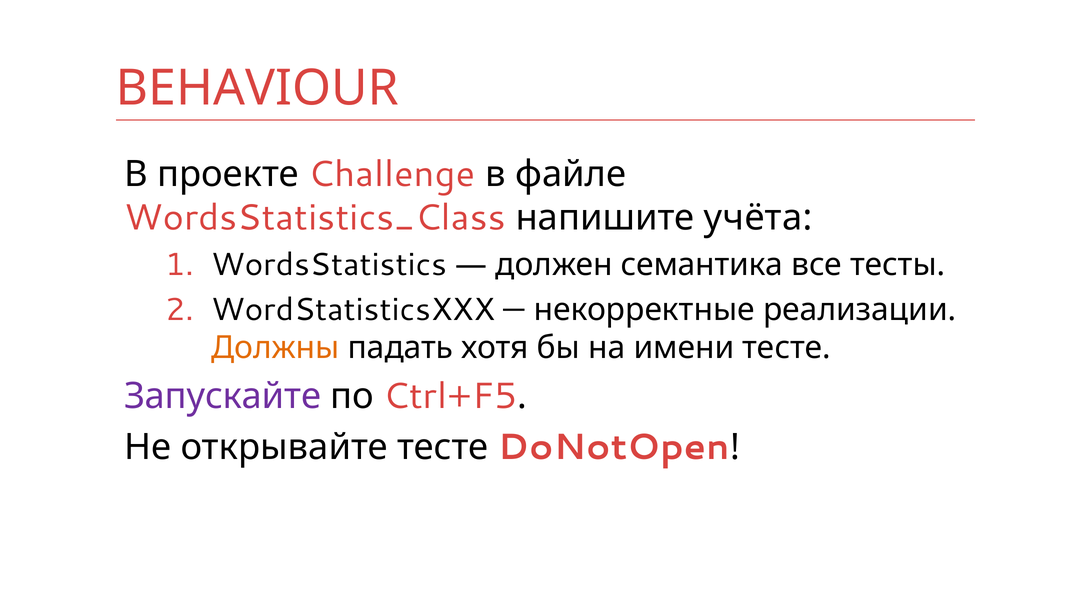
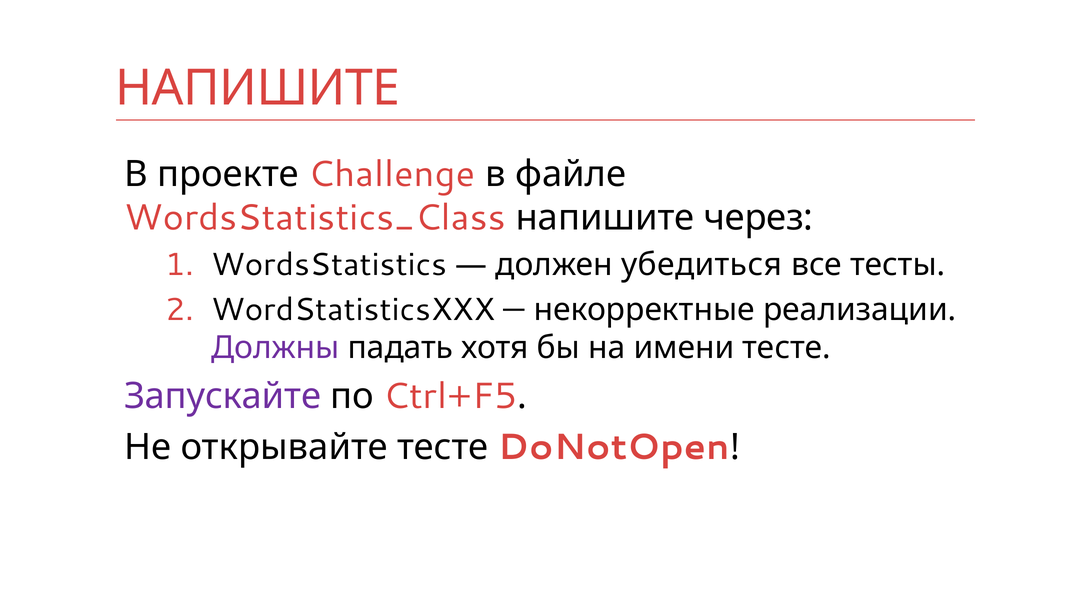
BEHAVIOUR: BEHAVIOUR -> НАПИШИТЕ (258, 88)
учёта: учёта -> через (759, 218)
семантика: семантика -> убедиться (702, 265)
Должны colour: orange -> purple (275, 348)
